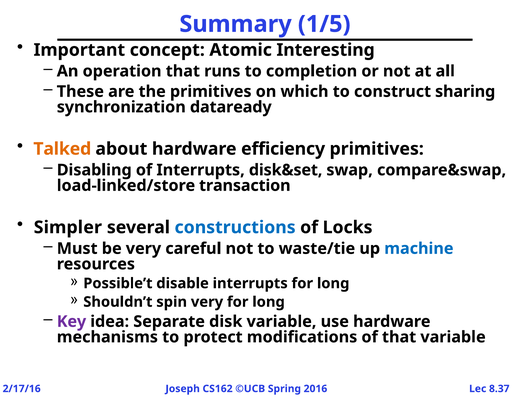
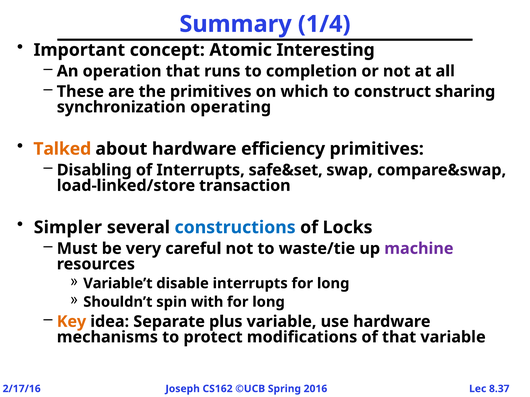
1/5: 1/5 -> 1/4 (324, 24)
dataready: dataready -> operating (231, 107)
disk&set: disk&set -> safe&set (286, 170)
machine colour: blue -> purple (419, 249)
Possible’t: Possible’t -> Variable’t (118, 284)
spin very: very -> with (207, 302)
Key colour: purple -> orange (71, 322)
disk: disk -> plus (226, 322)
